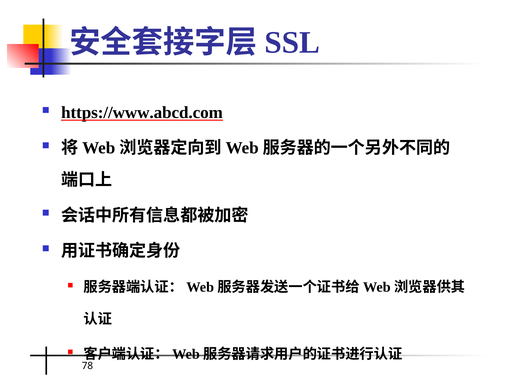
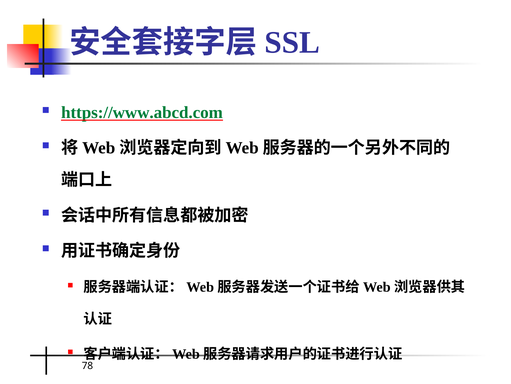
https://www.abcd.com colour: black -> green (142, 112)
